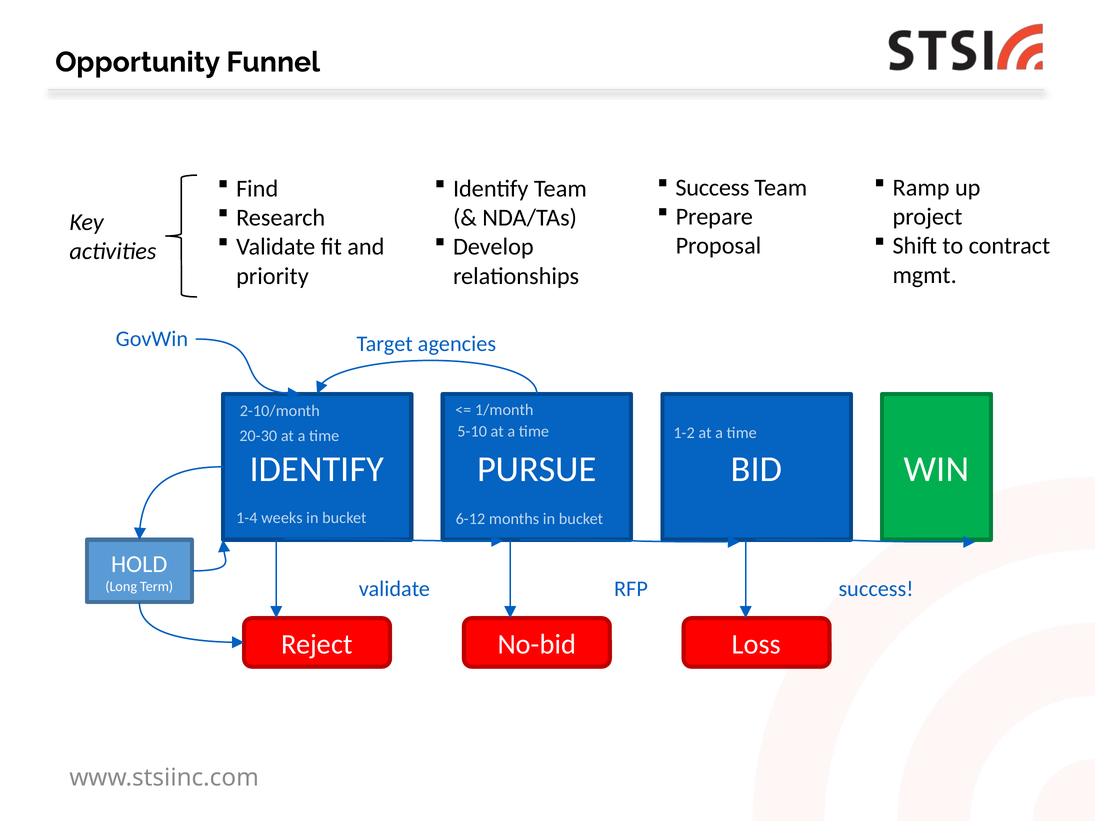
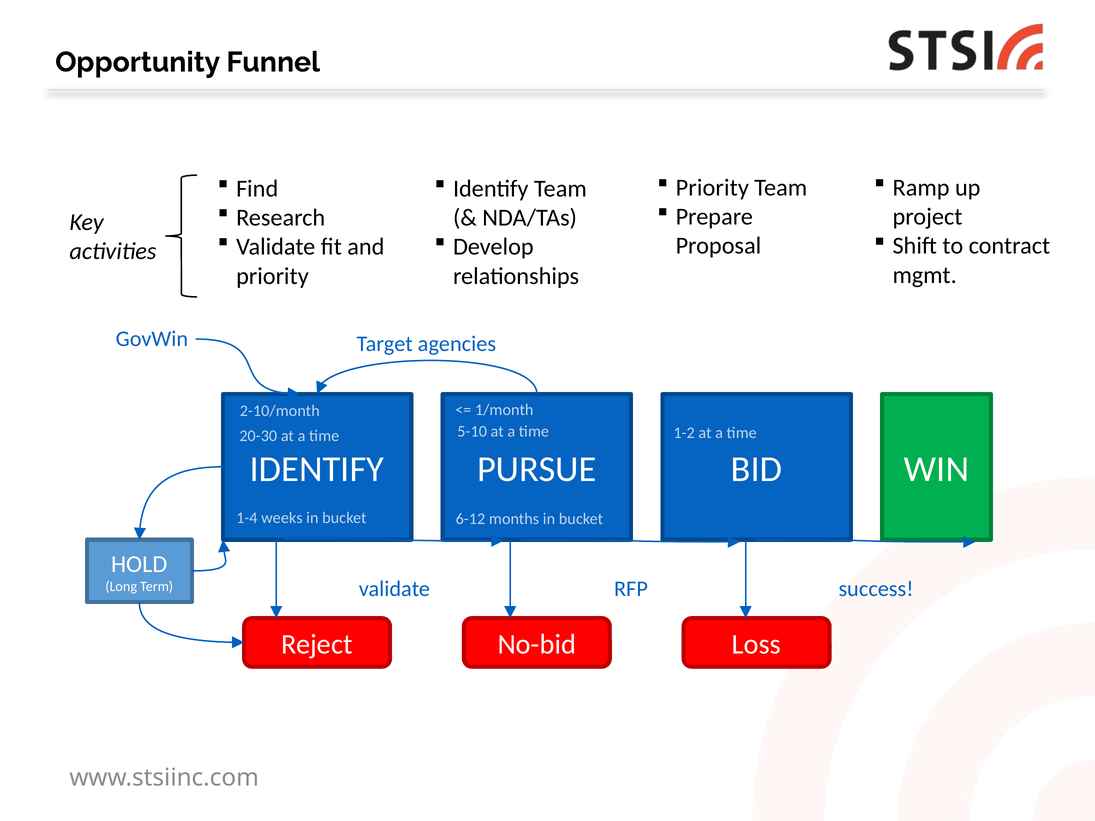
Success: Success -> Priority (712, 188)
